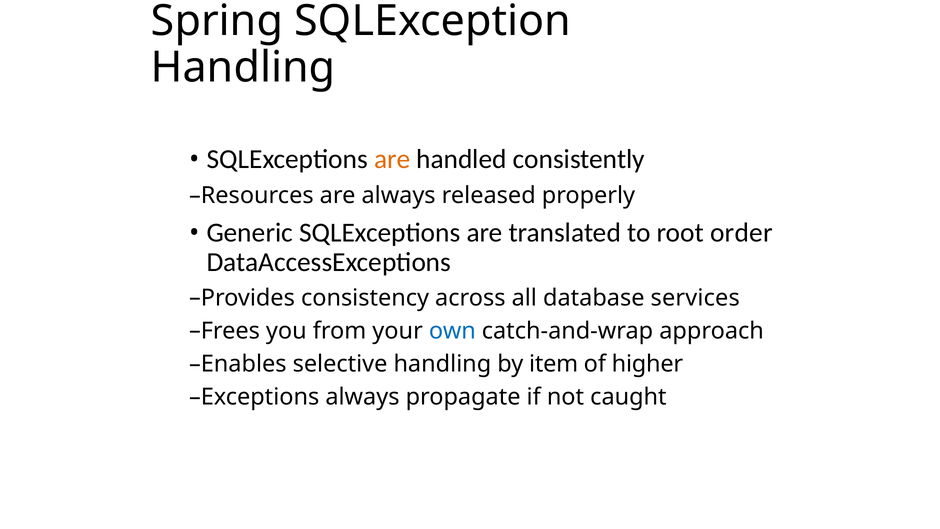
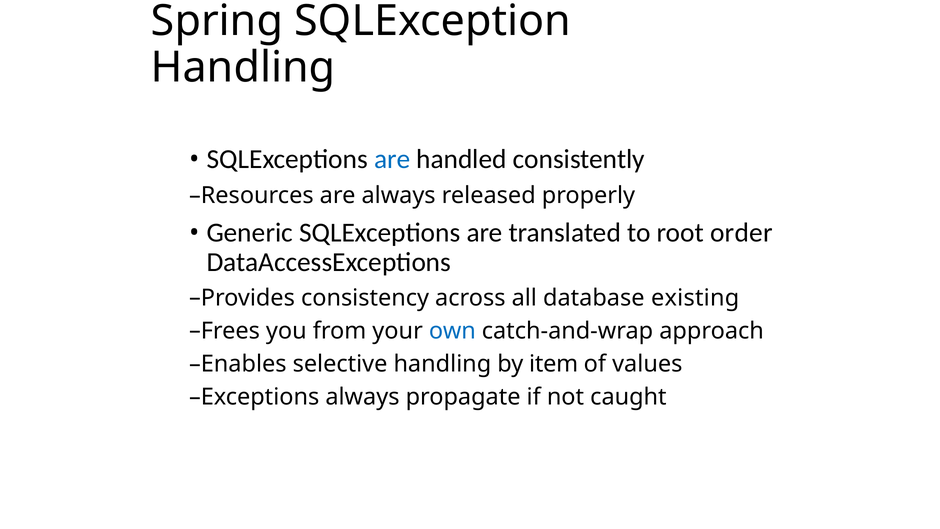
are colour: orange -> blue (392, 159)
services: services -> existing (695, 298)
higher: higher -> values (647, 364)
